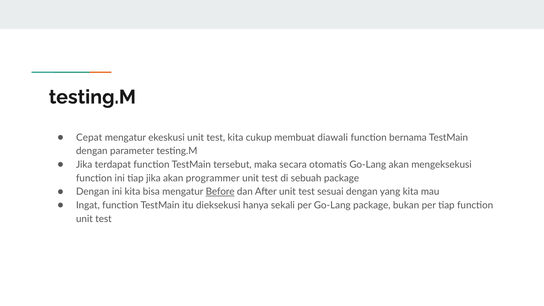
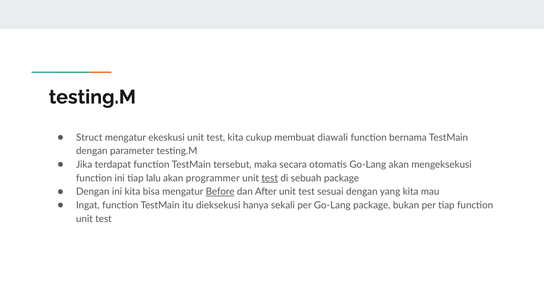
Cepat: Cepat -> Struct (89, 137)
tiap jika: jika -> lalu (153, 178)
test underline: none -> present (270, 178)
